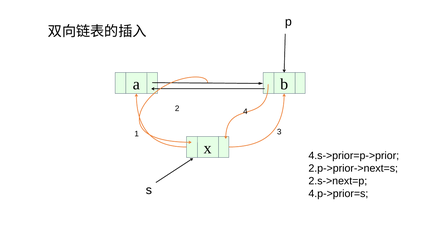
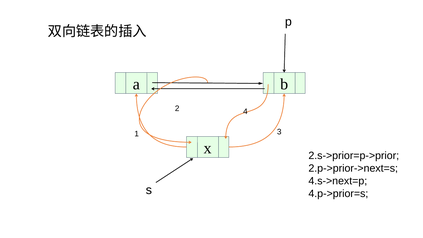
4.s->prior=p->prior: 4.s->prior=p->prior -> 2.s->prior=p->prior (354, 156)
2.s->next=p: 2.s->next=p -> 4.s->next=p (338, 181)
